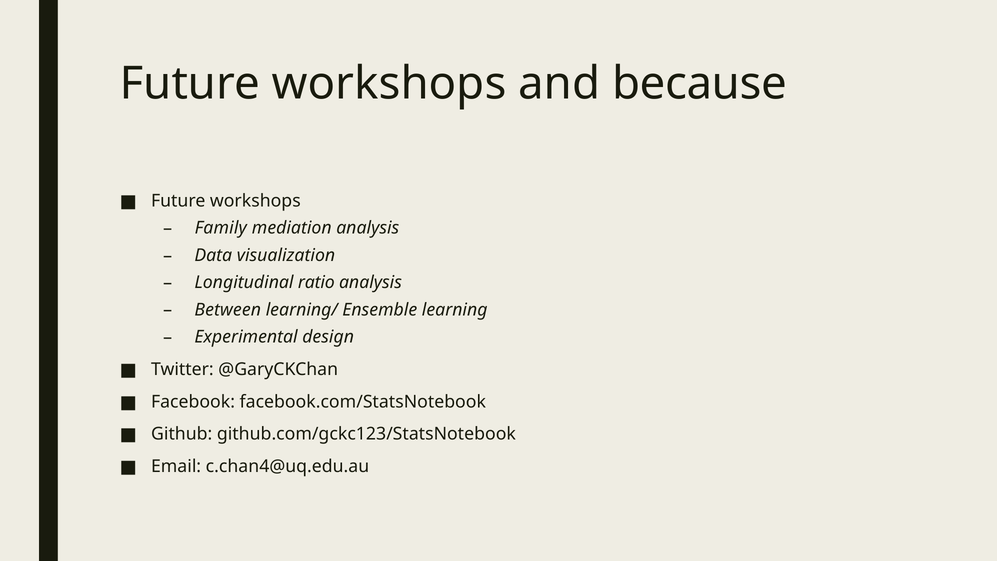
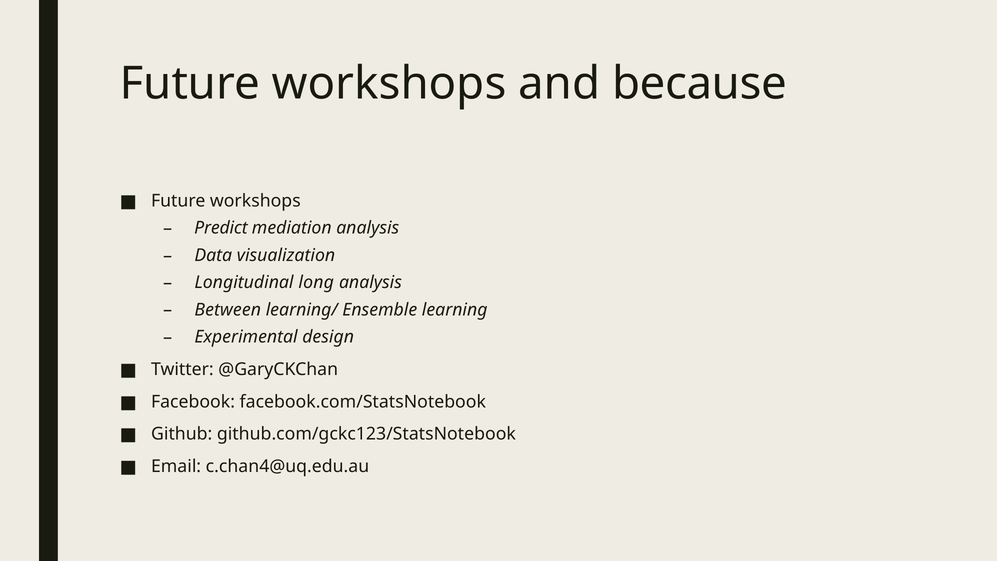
Family: Family -> Predict (221, 228)
ratio: ratio -> long (316, 282)
